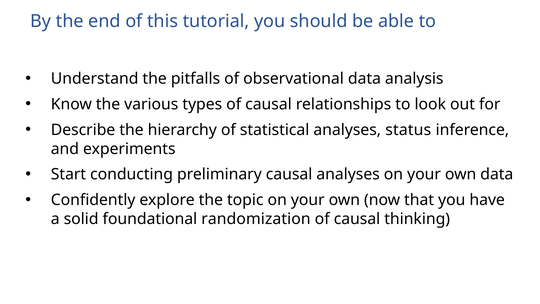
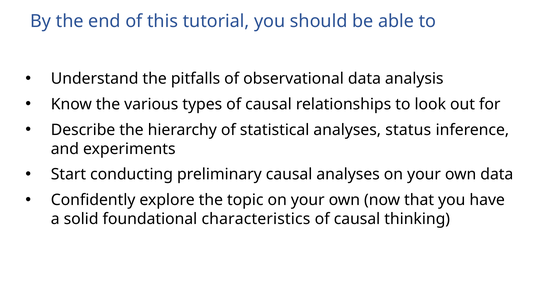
randomization: randomization -> characteristics (256, 219)
